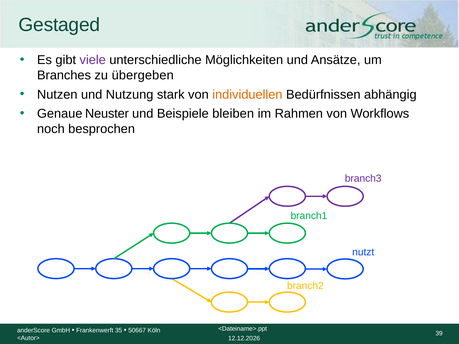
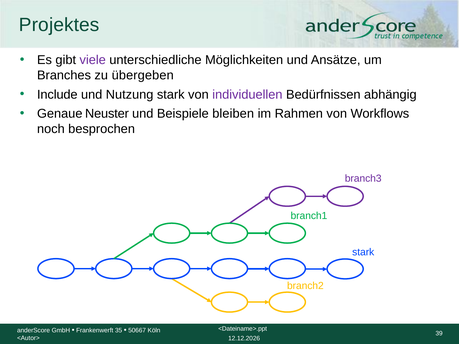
Gestaged: Gestaged -> Projektes (59, 25)
Nutzen: Nutzen -> Include (57, 95)
individuellen colour: orange -> purple (247, 95)
nutzt: nutzt -> stark (363, 252)
